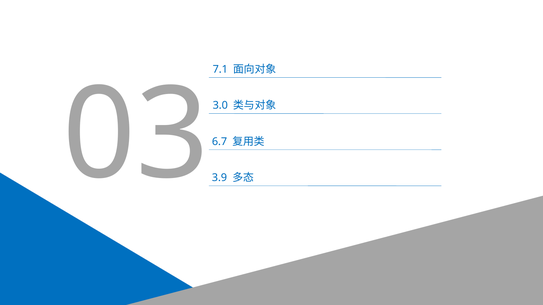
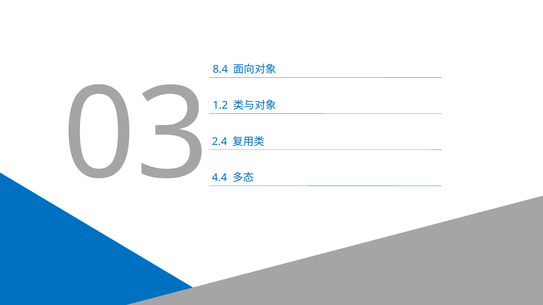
7.1: 7.1 -> 8.4 (220, 69)
6.7: 6.7 -> 2.4 (220, 142)
3.0: 3.0 -> 1.2 (220, 106)
3.9: 3.9 -> 4.4 (219, 178)
